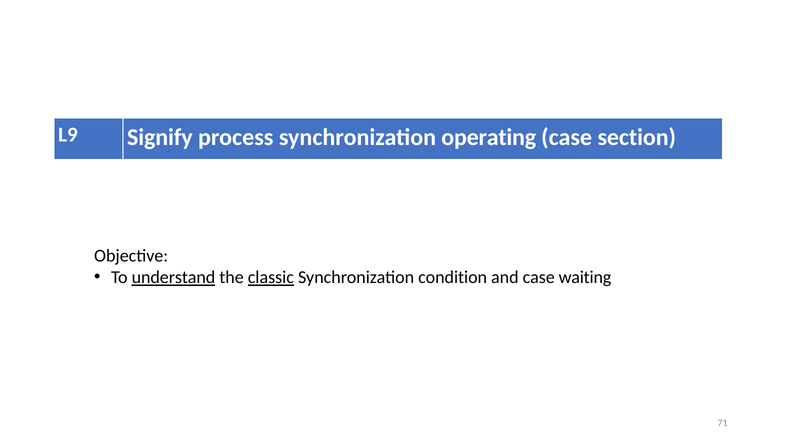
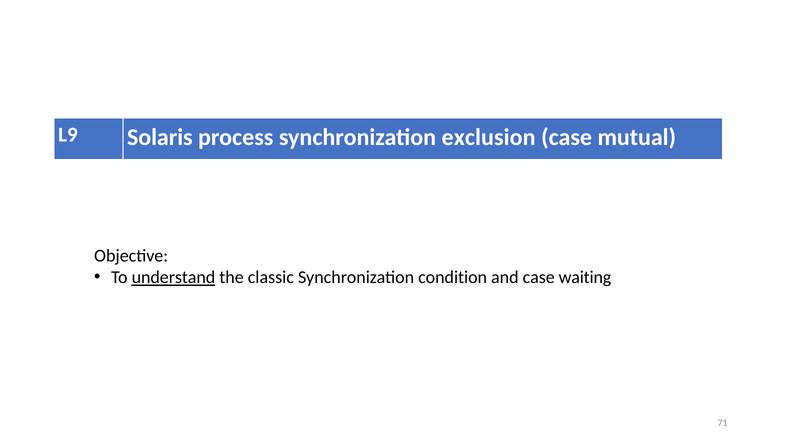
Signify: Signify -> Solaris (160, 137)
operating: operating -> exclusion (489, 137)
section: section -> mutual (637, 137)
classic underline: present -> none (271, 277)
